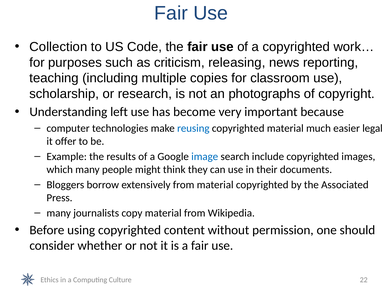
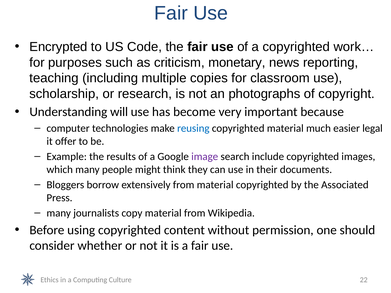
Collection: Collection -> Encrypted (58, 47)
releasing: releasing -> monetary (237, 63)
left: left -> will (119, 112)
image colour: blue -> purple (205, 157)
